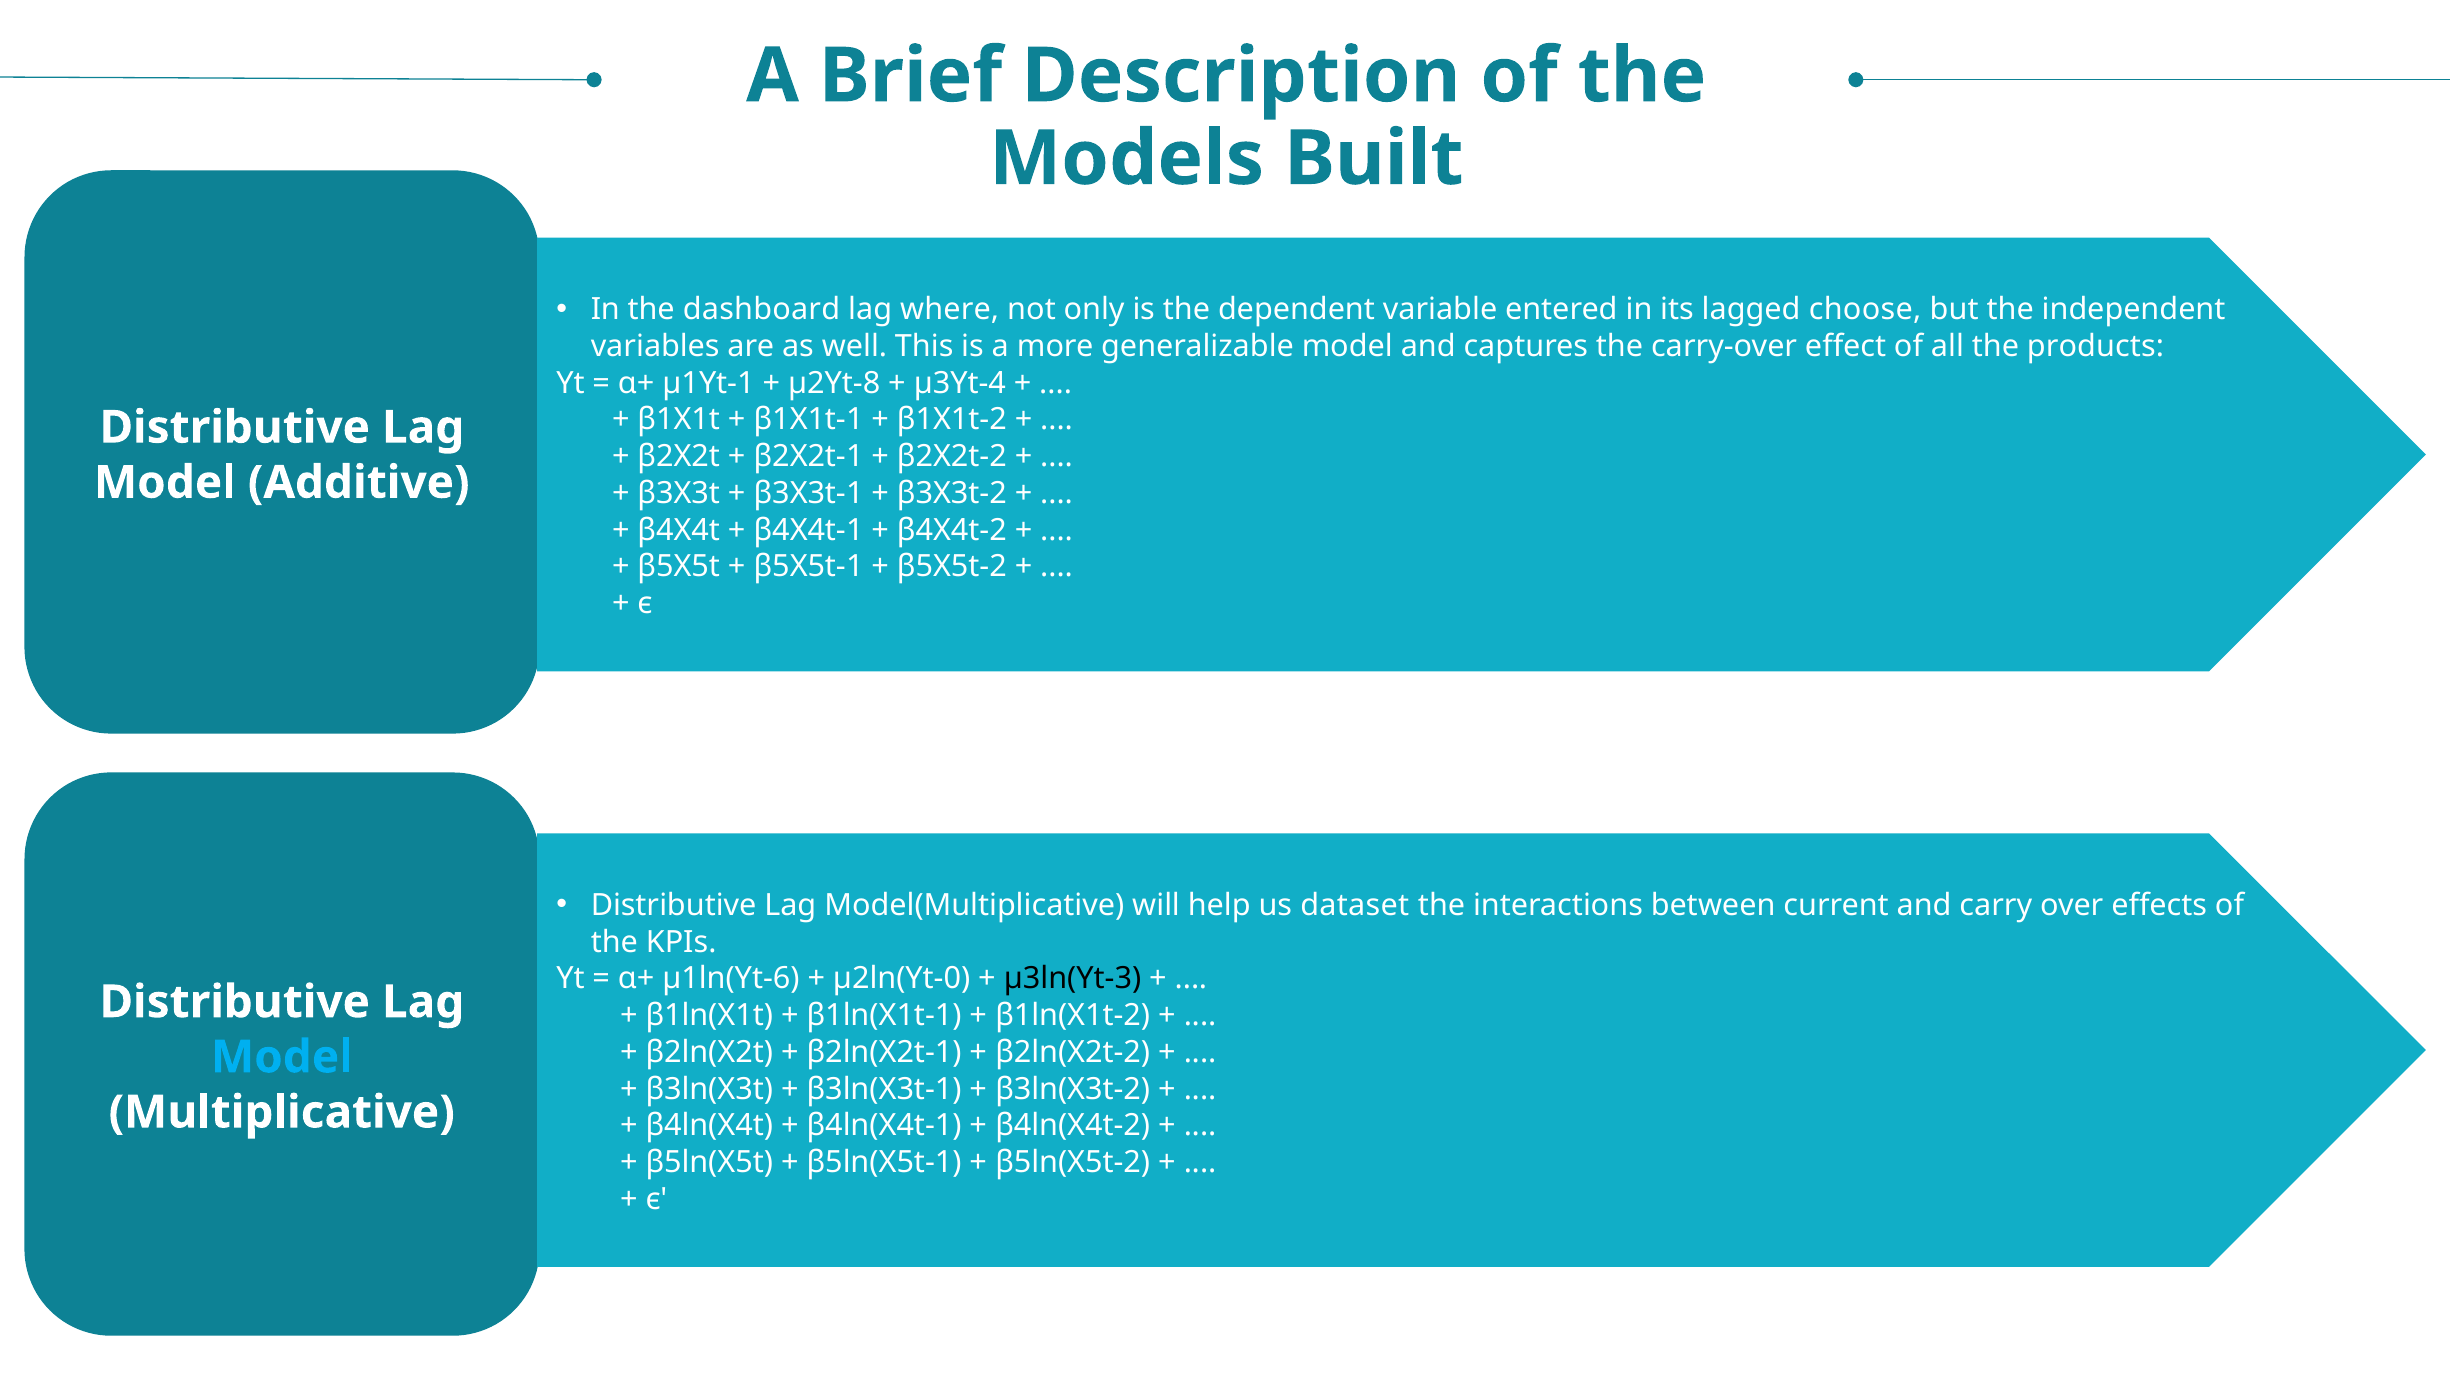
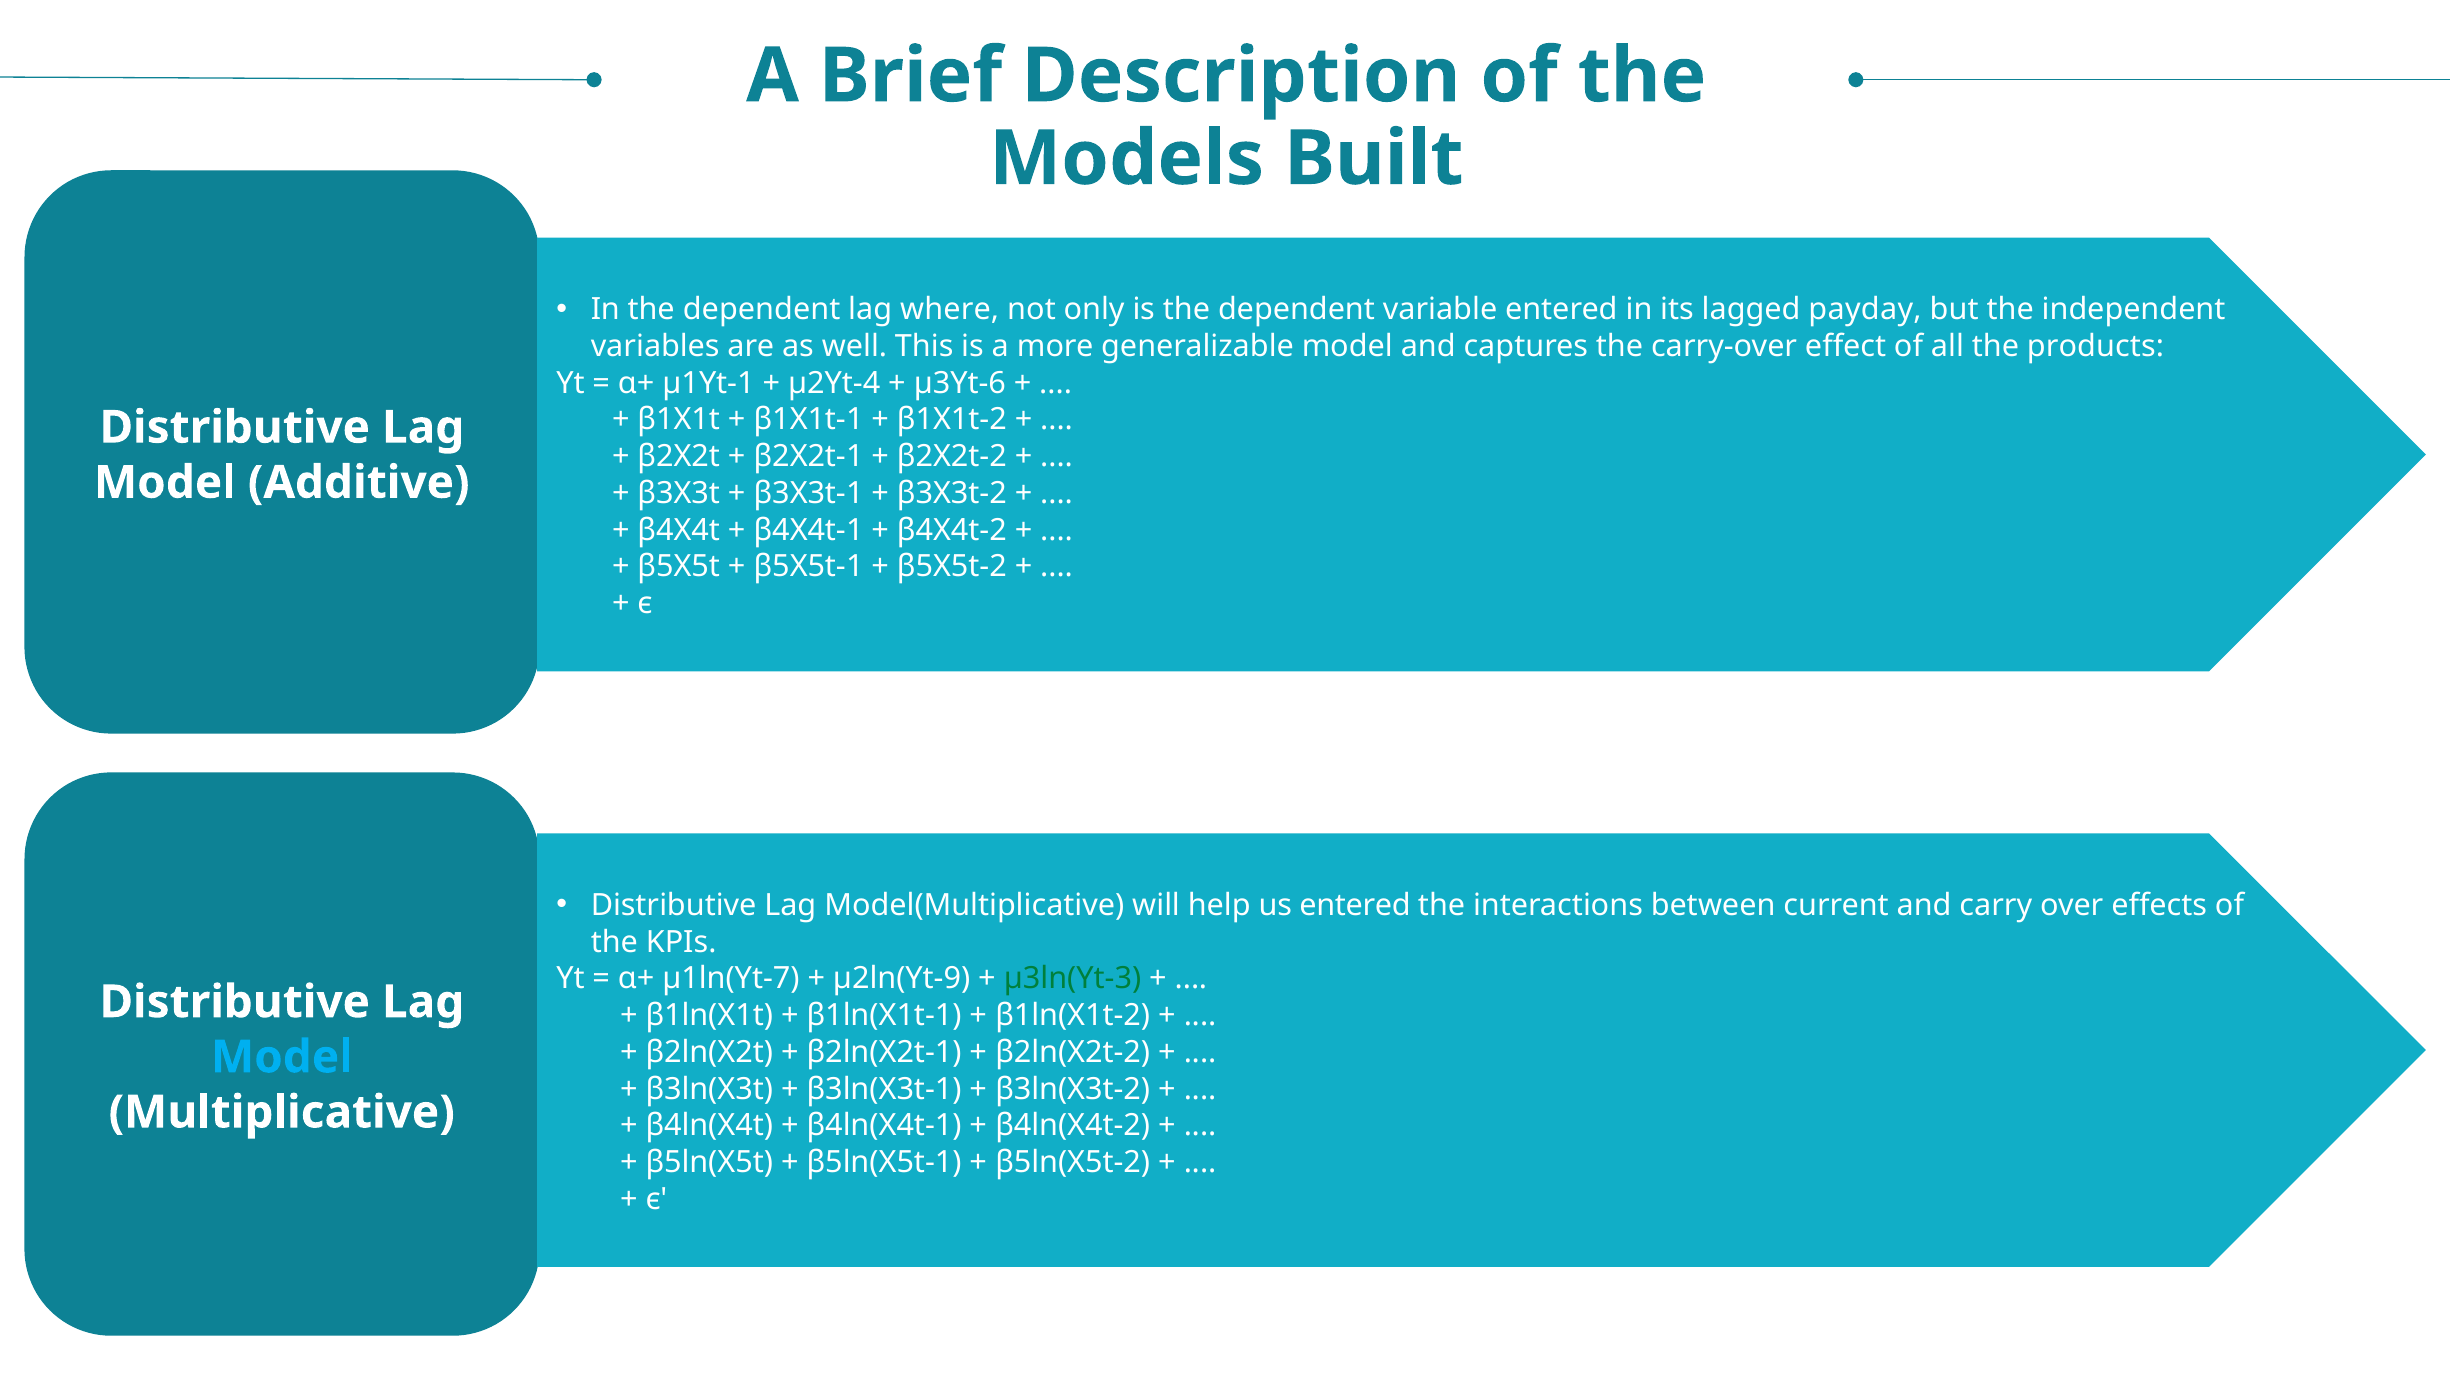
In the dashboard: dashboard -> dependent (762, 310)
choose: choose -> payday (1865, 310)
µ2Yt-8: µ2Yt-8 -> µ2Yt-4 (834, 383)
µ3Yt-4: µ3Yt-4 -> µ3Yt-6 (960, 383)
us dataset: dataset -> entered (1355, 905)
µ1ln(Yt-6: µ1ln(Yt-6 -> µ1ln(Yt-7 (731, 979)
µ2ln(Yt-0: µ2ln(Yt-0 -> µ2ln(Yt-9 (902, 979)
µ3ln(Yt-3 colour: black -> green (1073, 979)
